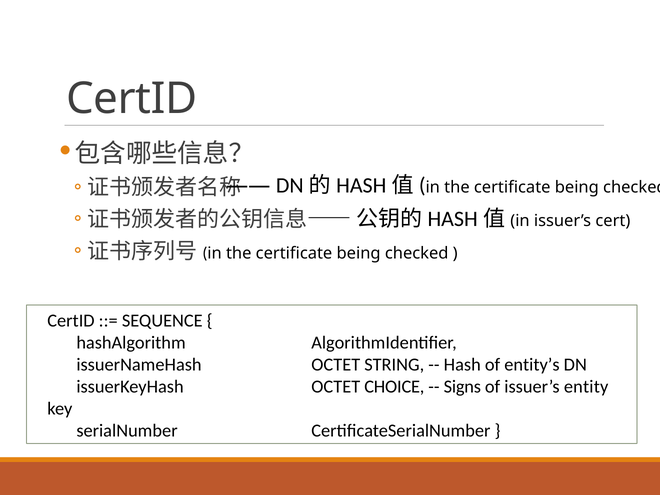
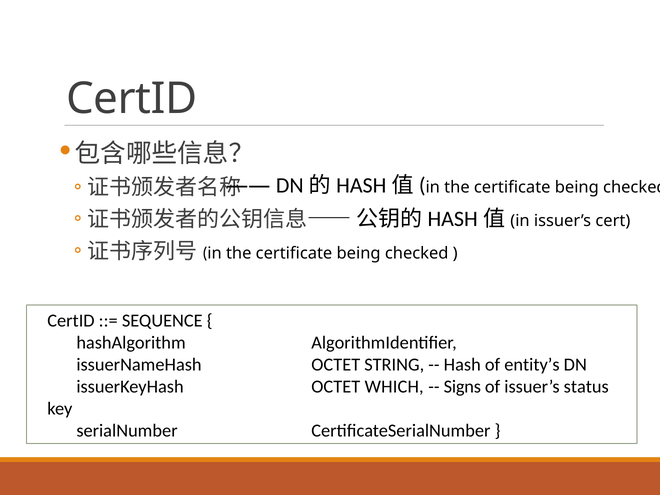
CHOICE: CHOICE -> WHICH (394, 387)
entity: entity -> status (586, 387)
